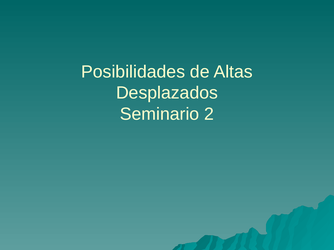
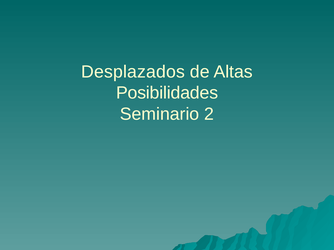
Posibilidades: Posibilidades -> Desplazados (133, 72)
Desplazados: Desplazados -> Posibilidades (167, 93)
